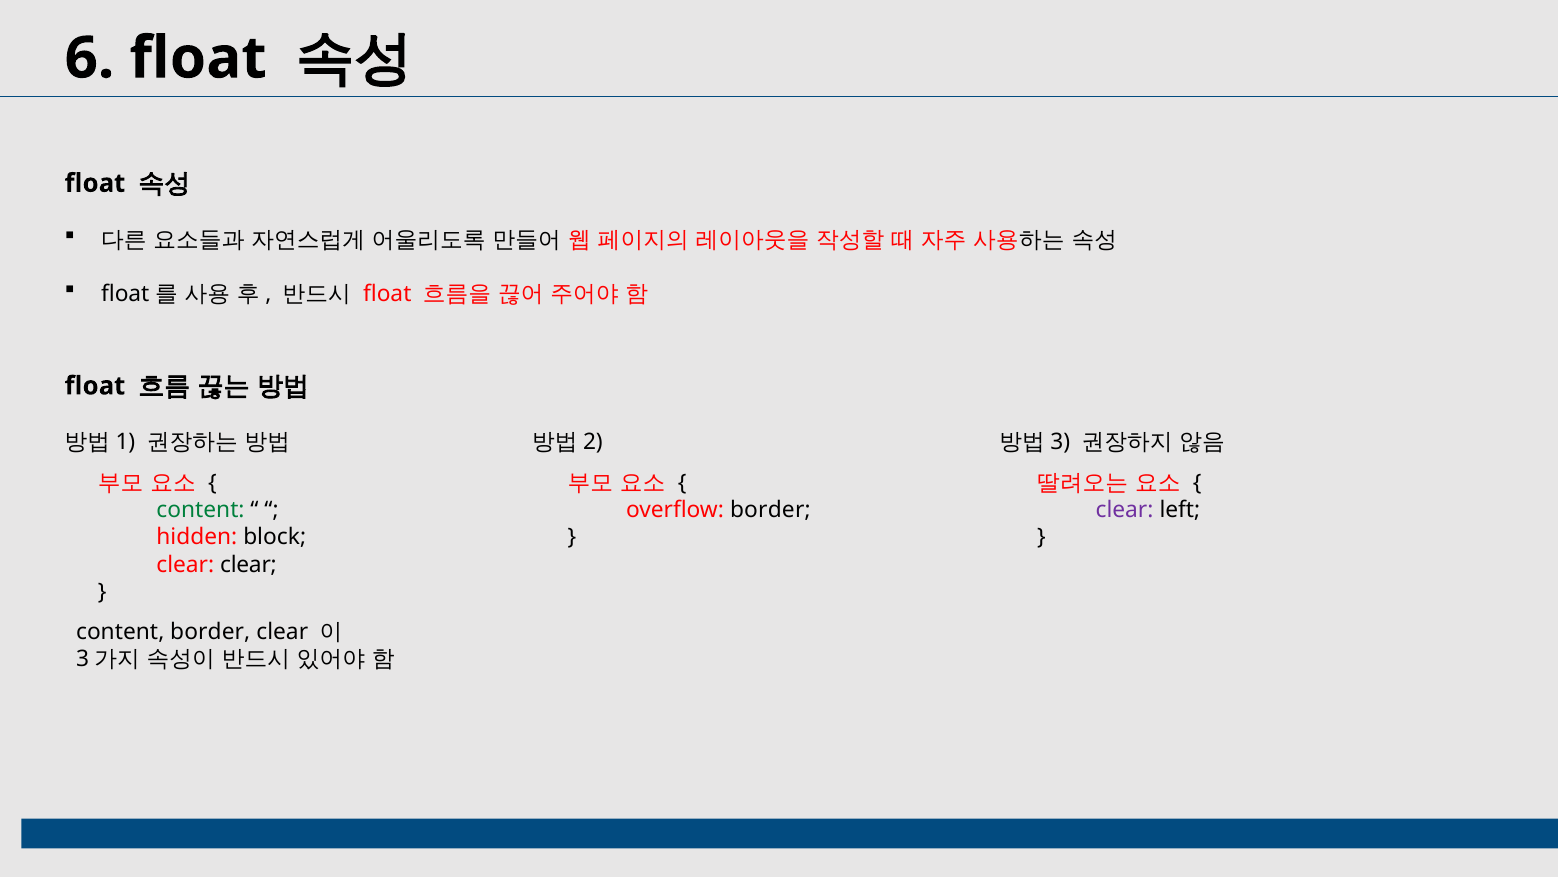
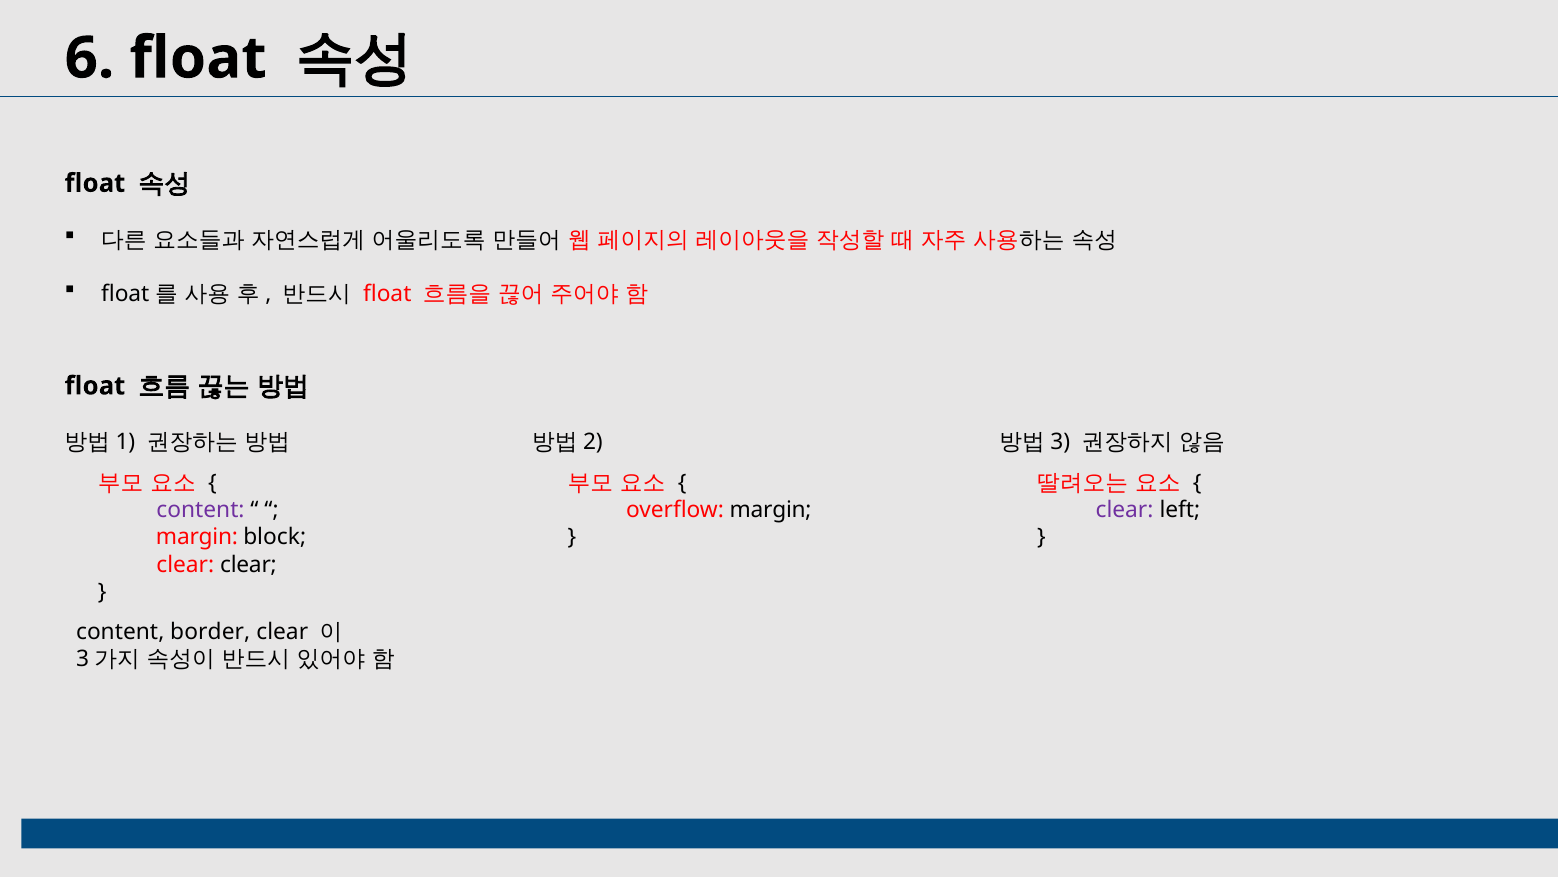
content colour: green -> purple (200, 510)
overflow border: border -> margin (771, 510)
hidden: hidden -> margin (197, 537)
